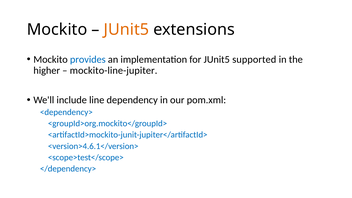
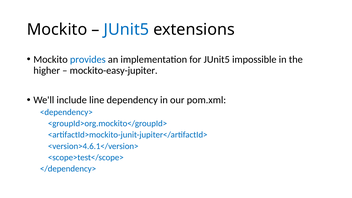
JUnit5 colour: orange -> blue (126, 30)
supported: supported -> impossible (254, 59)
mockito-line-jupiter: mockito-line-jupiter -> mockito-easy-jupiter (114, 71)
